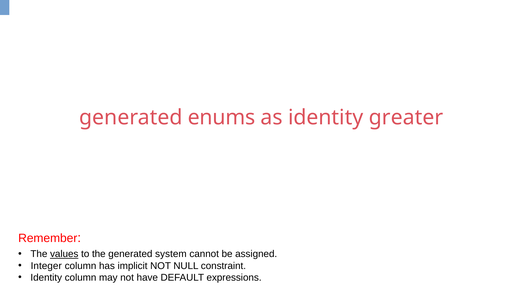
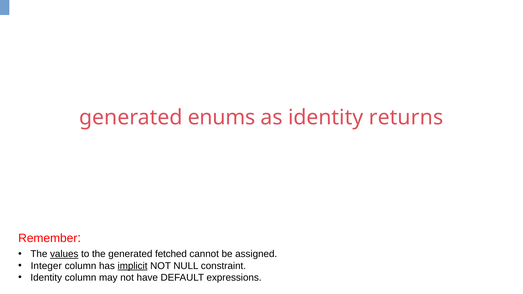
greater: greater -> returns (406, 117)
system: system -> fetched (171, 254)
implicit underline: none -> present (133, 266)
